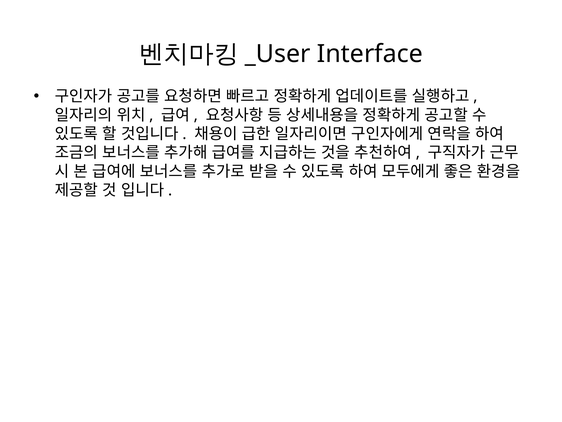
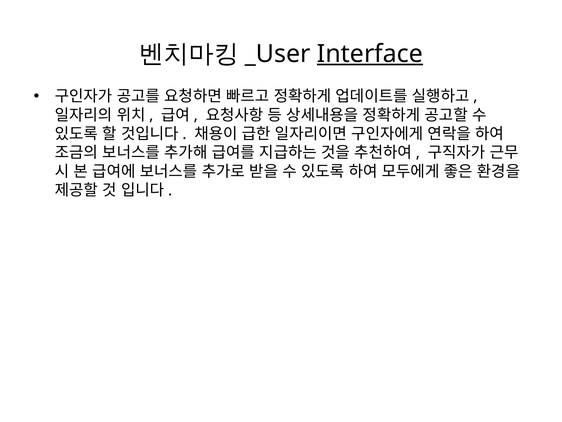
Interface underline: none -> present (370, 54)
